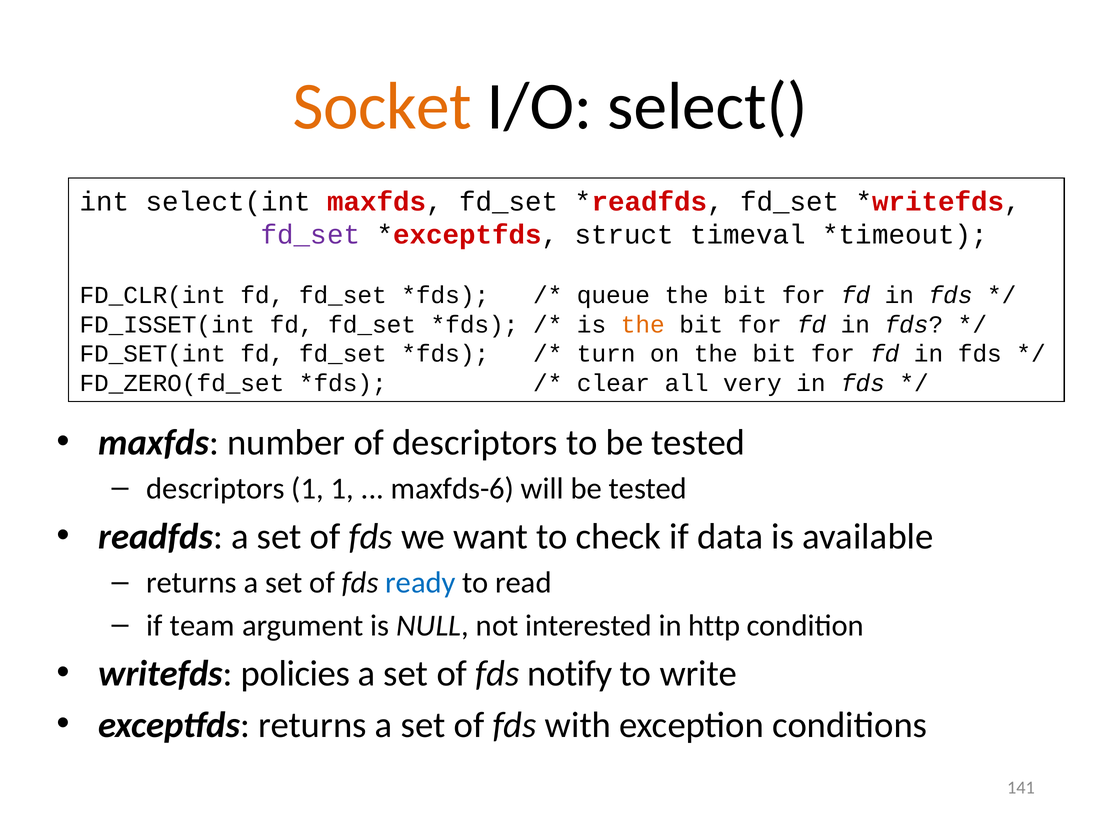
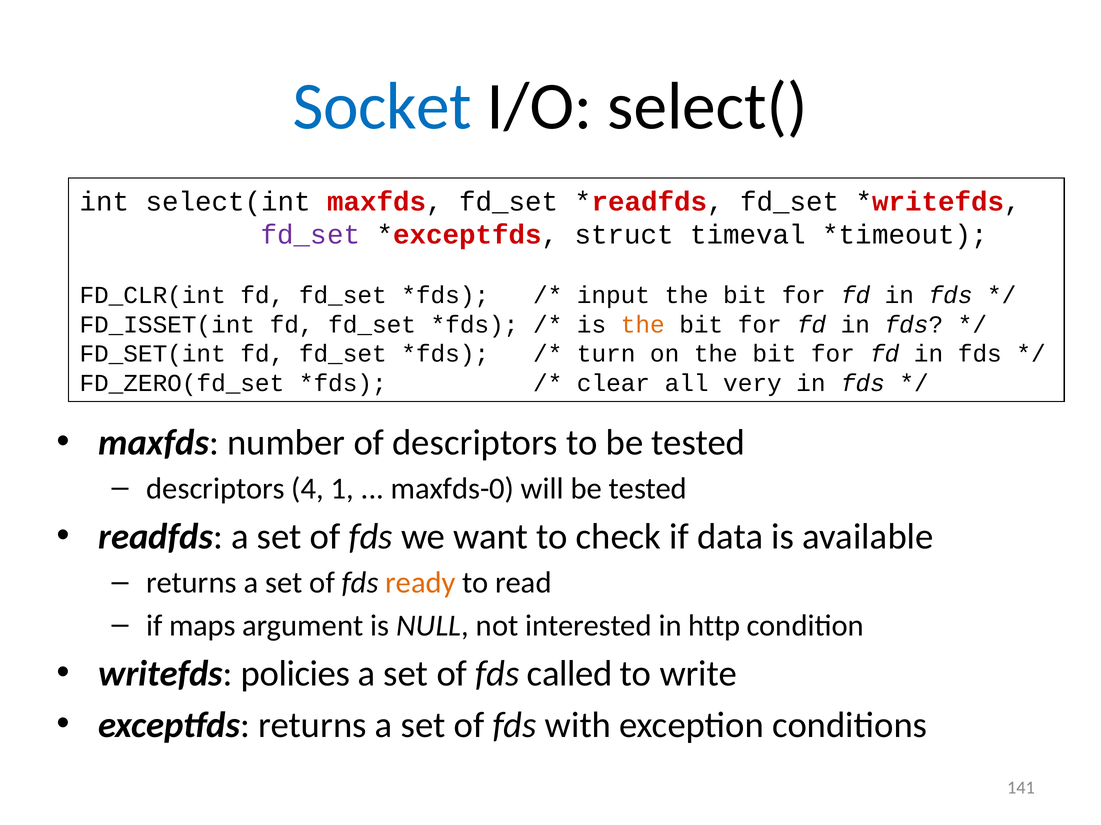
Socket colour: orange -> blue (382, 107)
queue: queue -> input (613, 295)
descriptors 1: 1 -> 4 (308, 489)
maxfds-6: maxfds-6 -> maxfds-0 (452, 489)
ready colour: blue -> orange (420, 583)
team: team -> maps (202, 626)
notify: notify -> called (570, 674)
